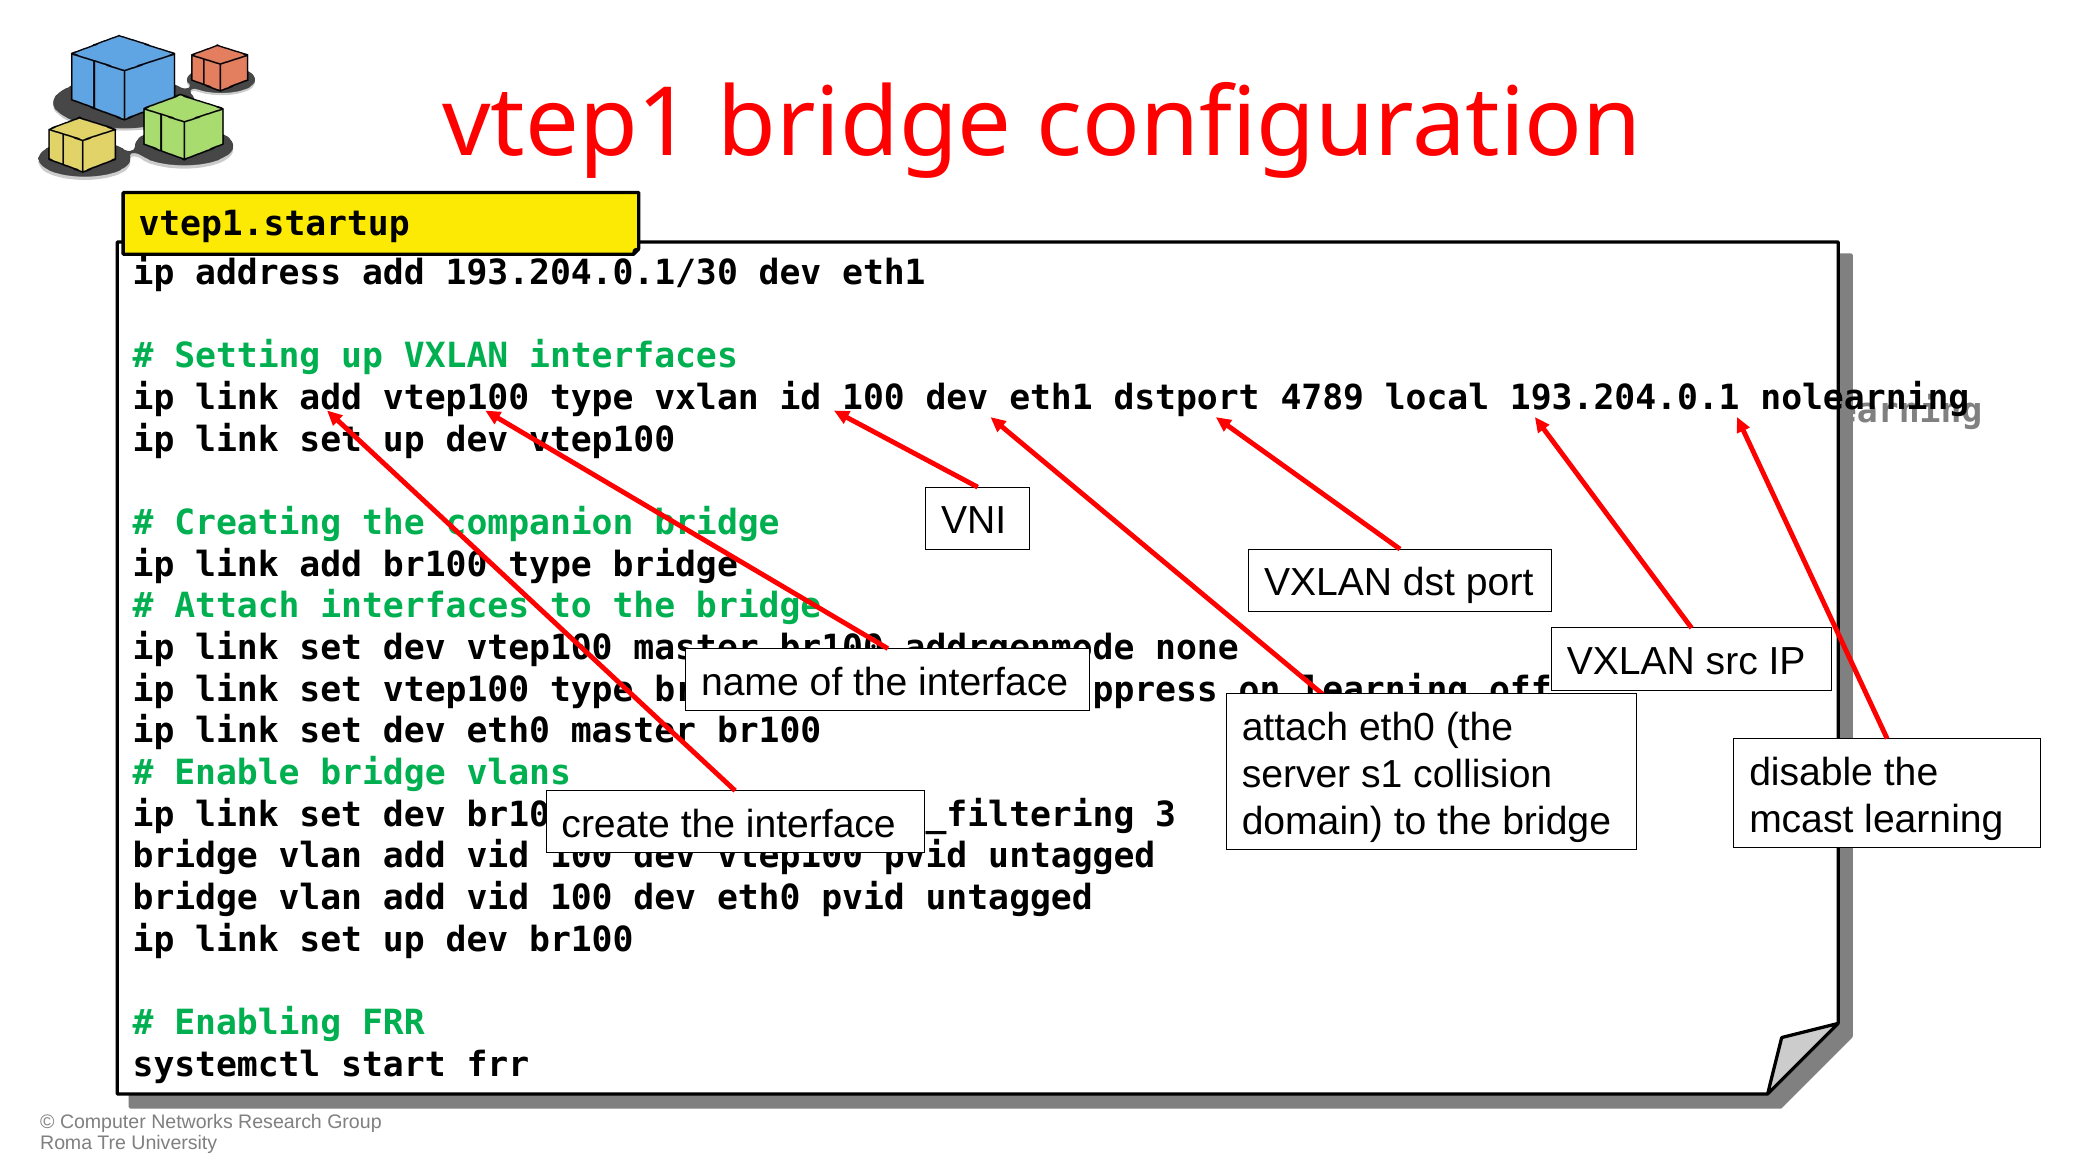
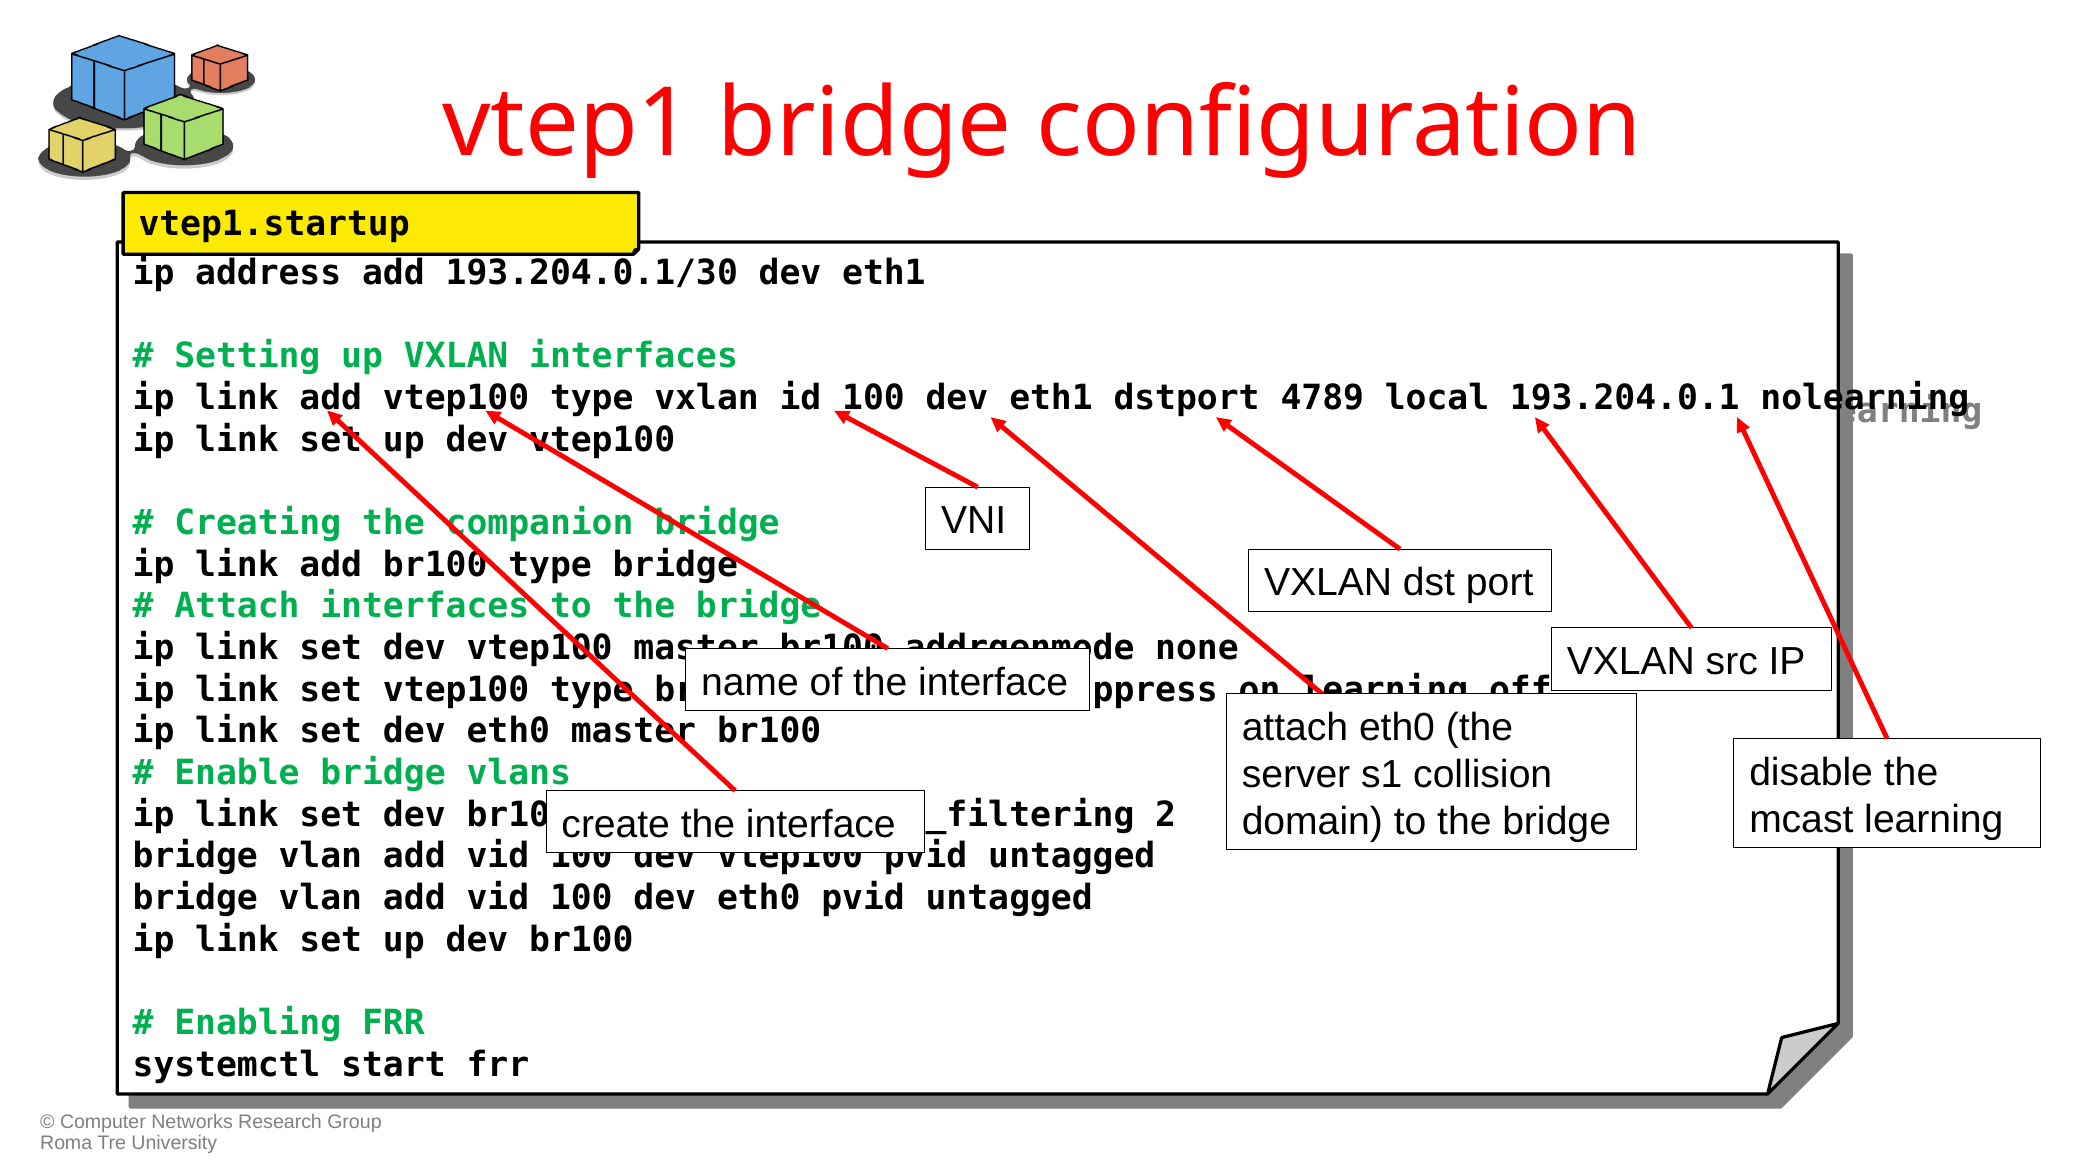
3: 3 -> 2 (1166, 815)
